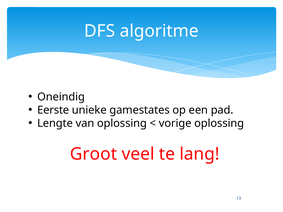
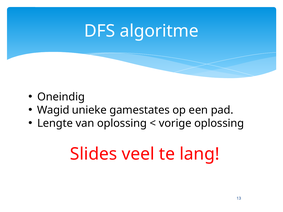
Eerste: Eerste -> Wagid (53, 110)
Groot: Groot -> Slides (94, 154)
